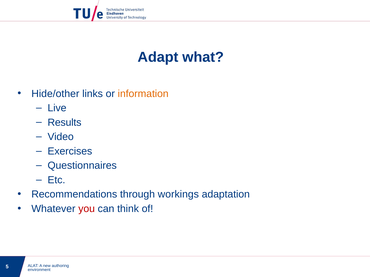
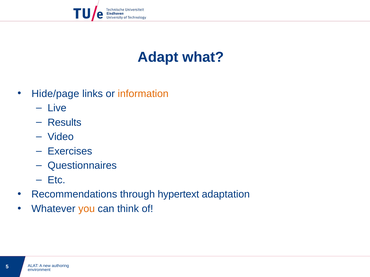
Hide/other: Hide/other -> Hide/page (55, 94)
workings: workings -> hypertext (178, 195)
you colour: red -> orange (87, 209)
